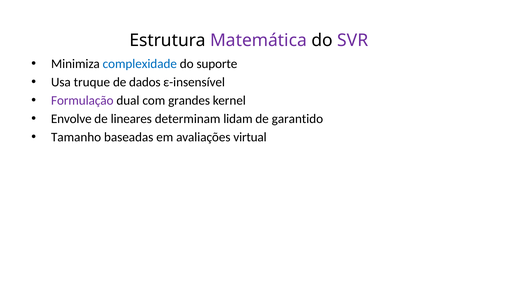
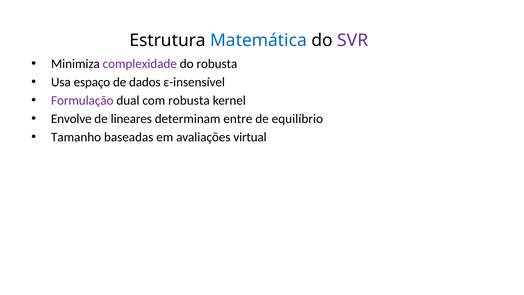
Matemática colour: purple -> blue (259, 40)
complexidade colour: blue -> purple (140, 64)
do suporte: suporte -> robusta (217, 64)
truque: truque -> espaço (92, 82)
com grandes: grandes -> robusta (189, 100)
lidam: lidam -> entre (238, 119)
garantido: garantido -> equilíbrio (297, 119)
